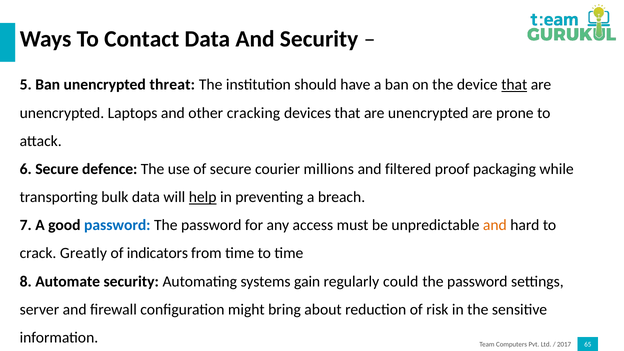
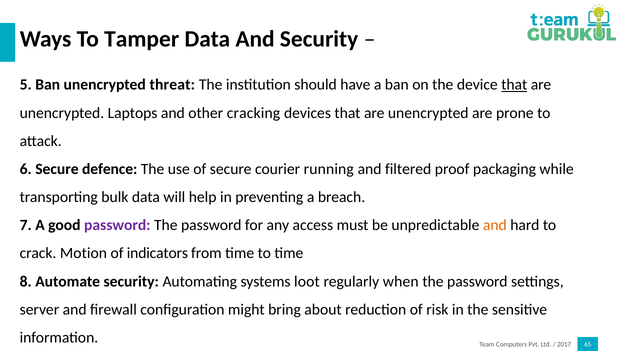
Contact: Contact -> Tamper (142, 39)
millions: millions -> running (329, 169)
help underline: present -> none (203, 197)
password colour: blue -> purple (117, 225)
Greatly: Greatly -> Motion (83, 253)
gain: gain -> loot (307, 281)
could: could -> when (401, 281)
